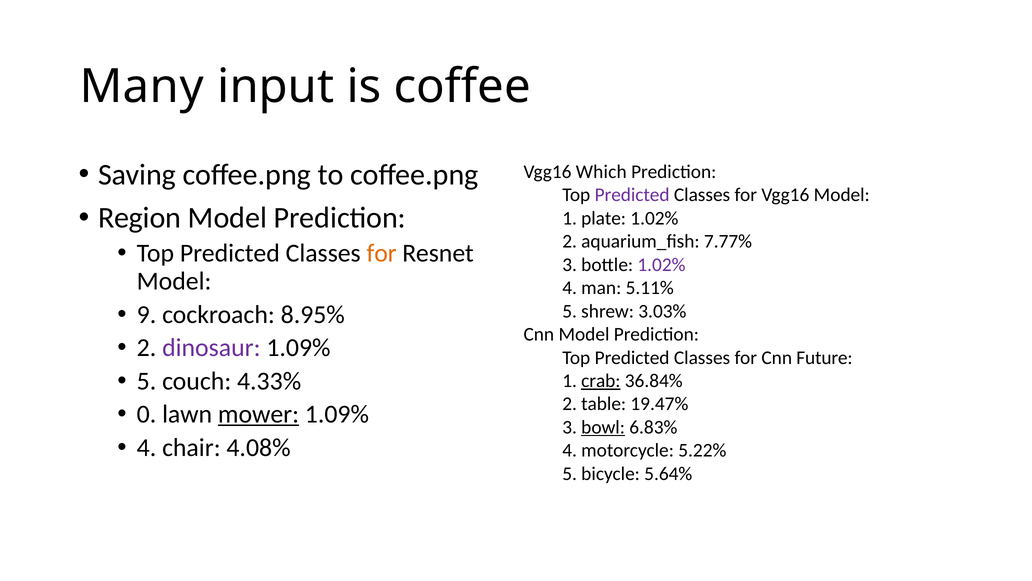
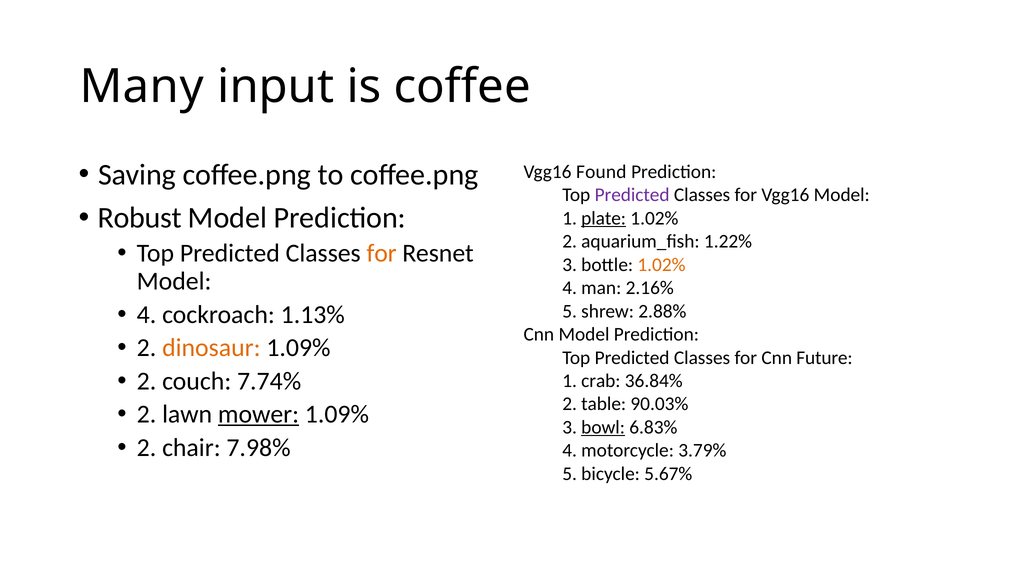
Which: Which -> Found (601, 172)
Region: Region -> Robust (140, 218)
plate underline: none -> present (604, 218)
7.77%: 7.77% -> 1.22% (728, 241)
1.02% colour: purple -> orange (661, 264)
5.11%: 5.11% -> 2.16% (650, 288)
9: 9 -> 4 (147, 314)
8.95%: 8.95% -> 1.13% (313, 314)
3.03%: 3.03% -> 2.88% (662, 311)
dinosaur colour: purple -> orange (211, 347)
5: 5 -> 2 (147, 381)
4.33%: 4.33% -> 7.74% (269, 381)
crab underline: present -> none (601, 381)
19.47%: 19.47% -> 90.03% (659, 404)
0: 0 -> 2 (147, 414)
4: 4 -> 2 (147, 447)
4.08%: 4.08% -> 7.98% (258, 447)
5.22%: 5.22% -> 3.79% (702, 450)
5.64%: 5.64% -> 5.67% (668, 473)
